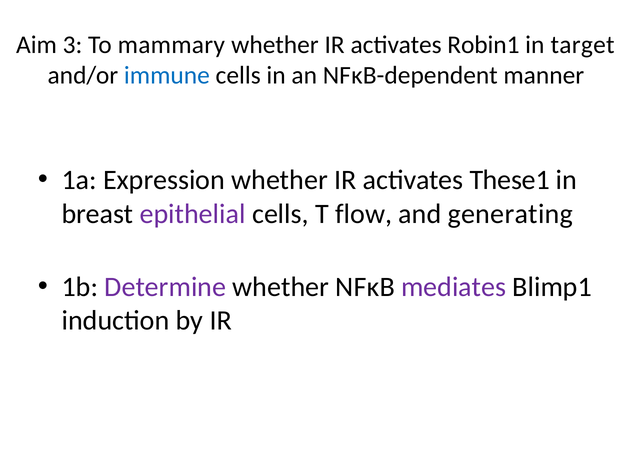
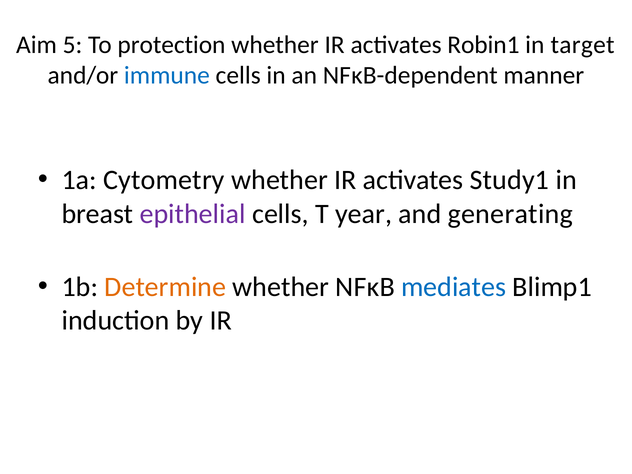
3: 3 -> 5 (73, 45)
mammary: mammary -> protection (171, 45)
Expression: Expression -> Cytometry (164, 180)
These1: These1 -> Study1 (509, 180)
flow: flow -> year (364, 214)
Determine colour: purple -> orange (165, 287)
mediates colour: purple -> blue (454, 287)
